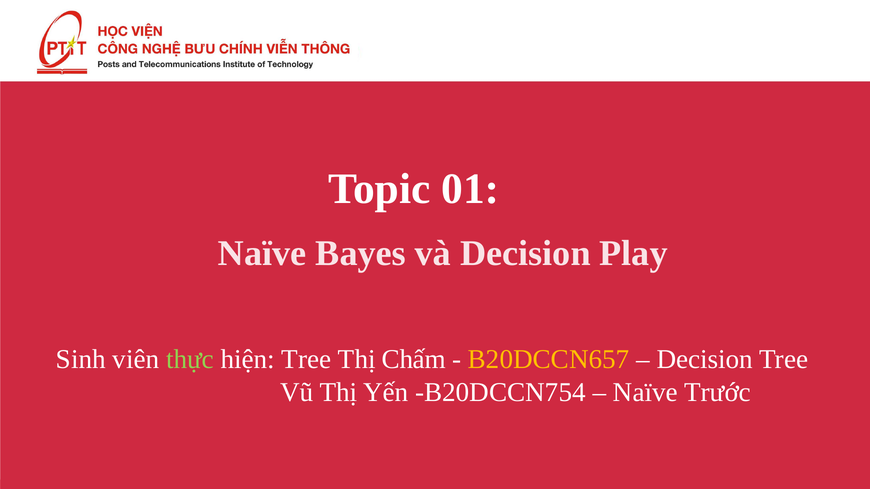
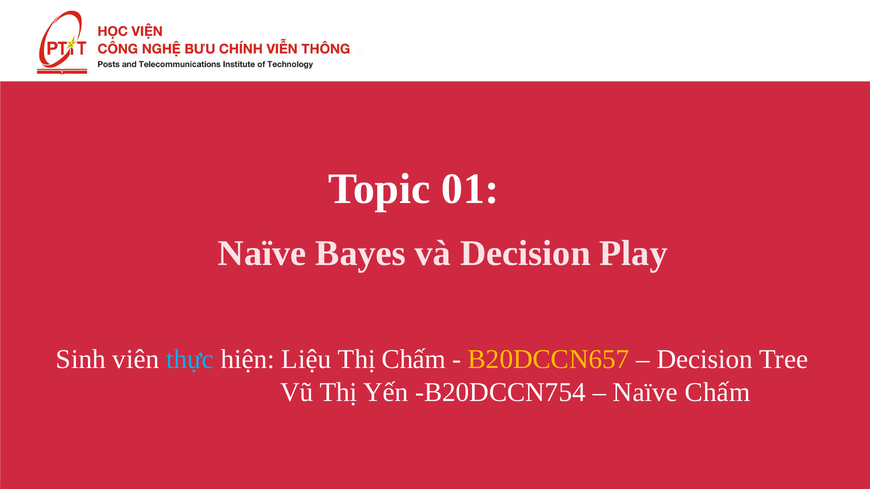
thực colour: light green -> light blue (190, 360)
hiện Tree: Tree -> Liệu (306, 360)
Naïve Trước: Trước -> Chấm (717, 392)
